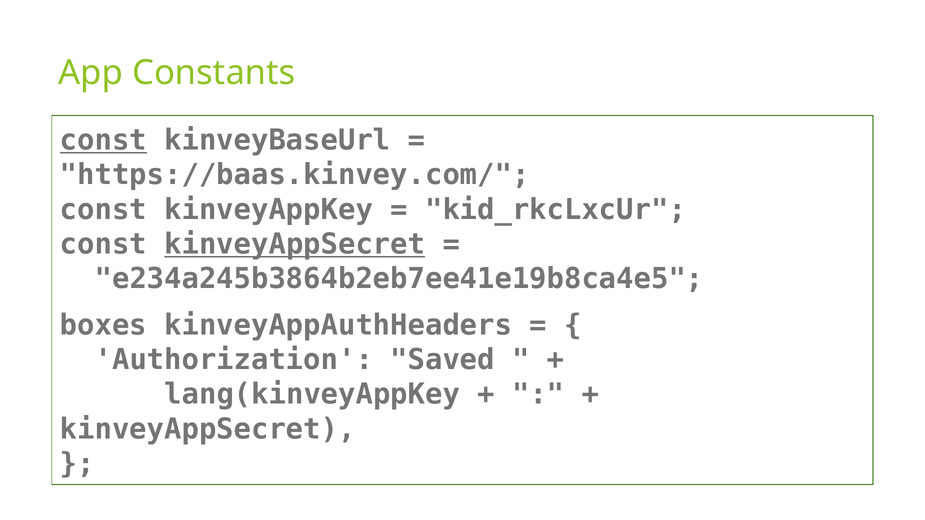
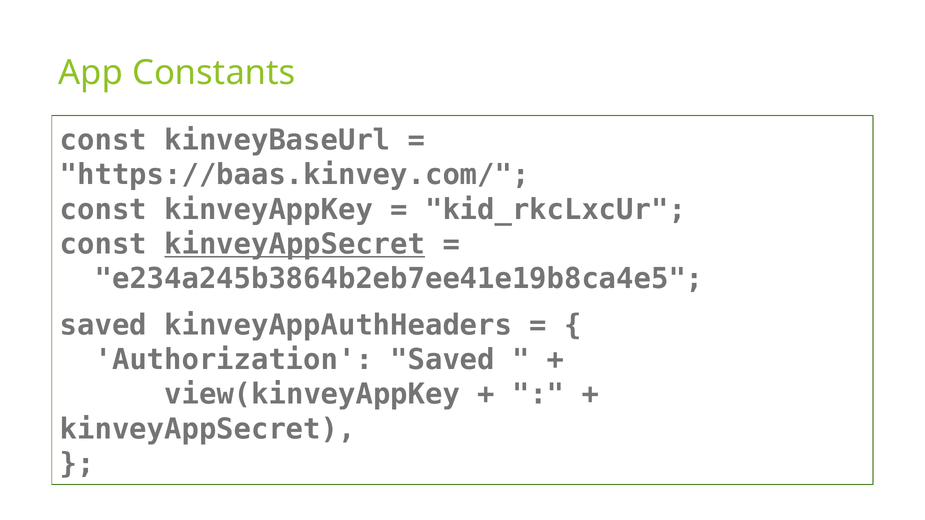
const underline: present -> none (103, 140)
boxes: boxes -> saved (103, 325)
lang(kinveyAppKey: lang(kinveyAppKey -> view(kinveyAppKey (312, 395)
